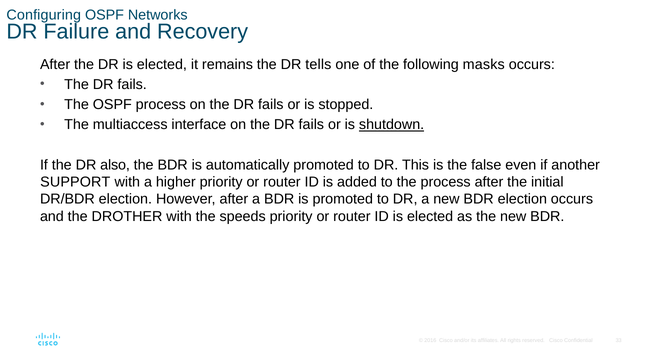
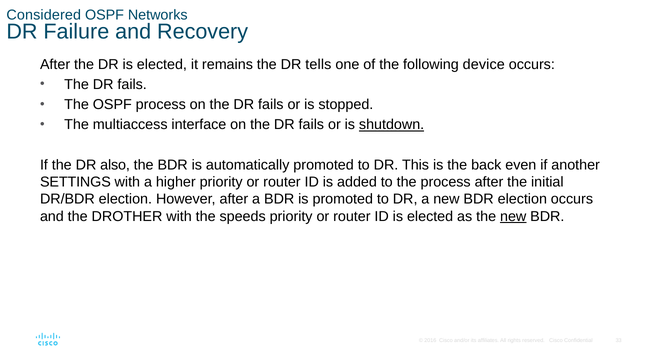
Configuring: Configuring -> Considered (44, 15)
masks: masks -> device (484, 65)
false: false -> back (486, 165)
SUPPORT: SUPPORT -> SETTINGS (75, 182)
new underline: none -> present (513, 217)
